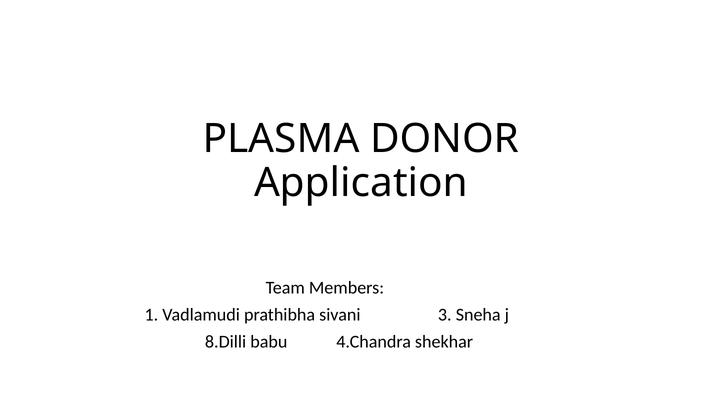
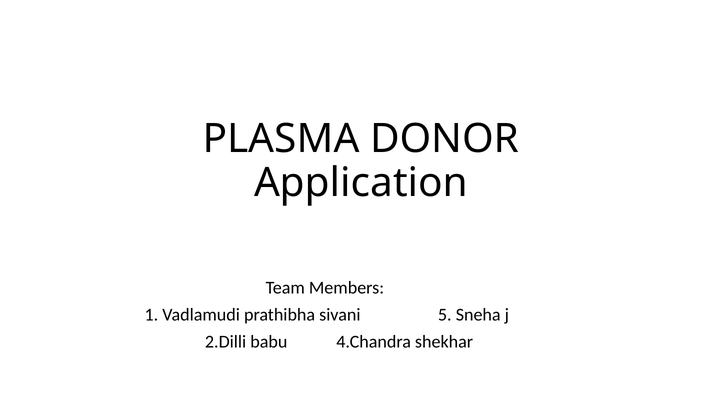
3: 3 -> 5 (445, 315)
8.Dilli: 8.Dilli -> 2.Dilli (226, 342)
